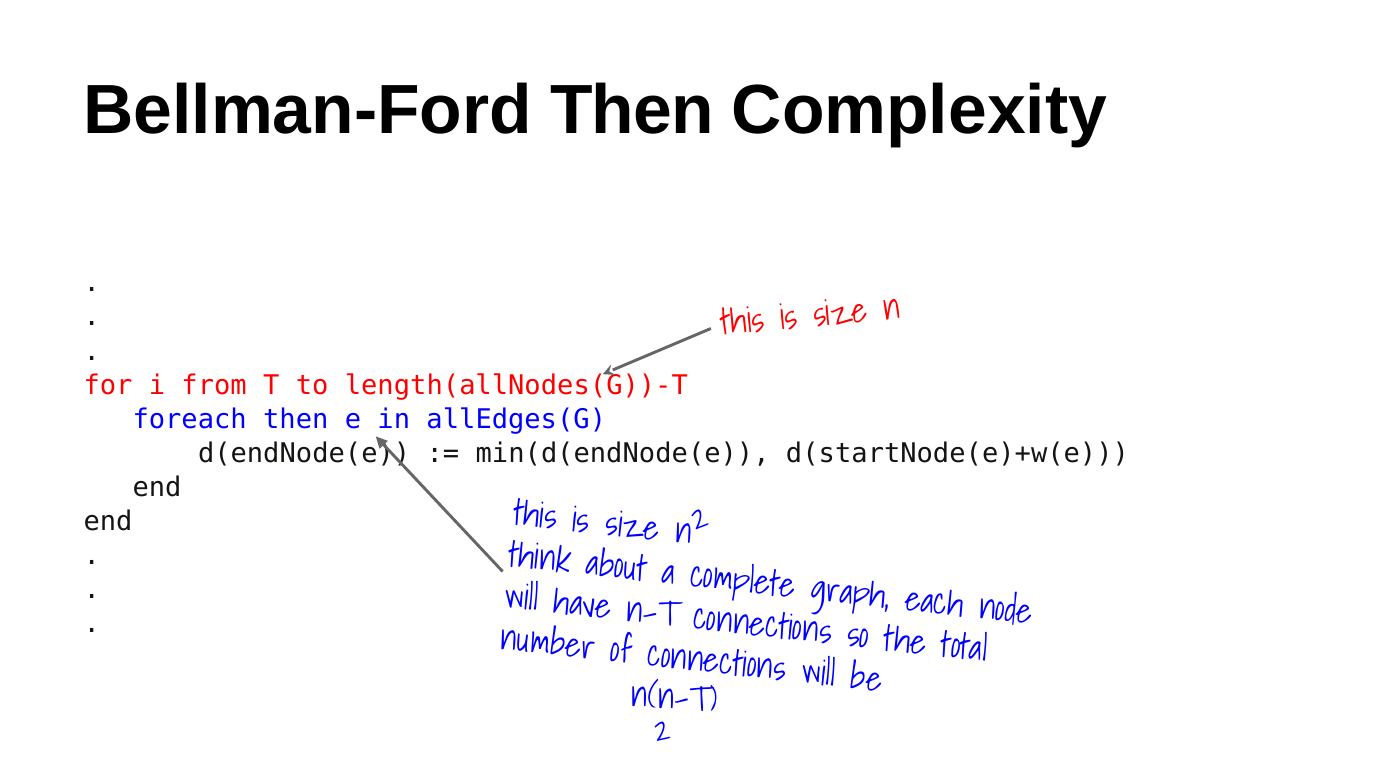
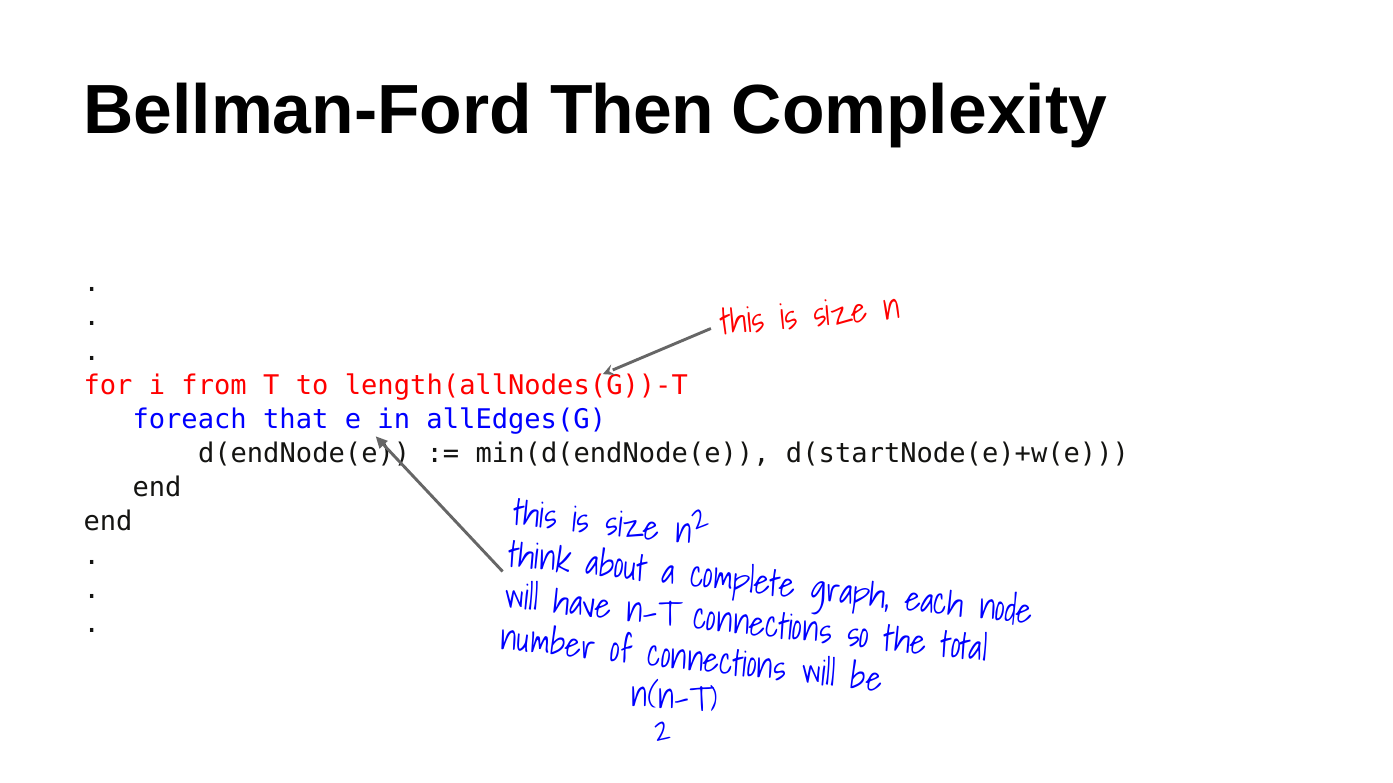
foreach then: then -> that (296, 420)
